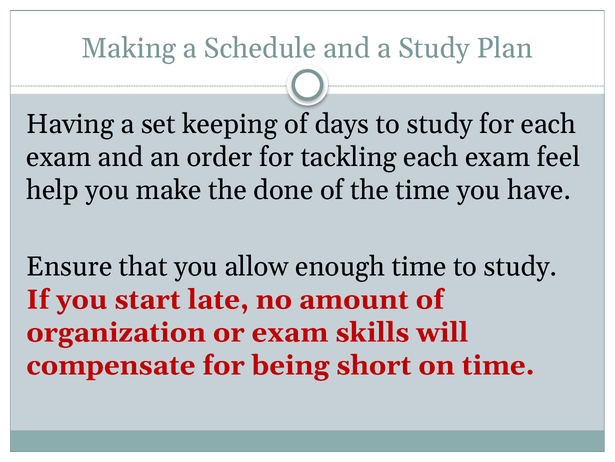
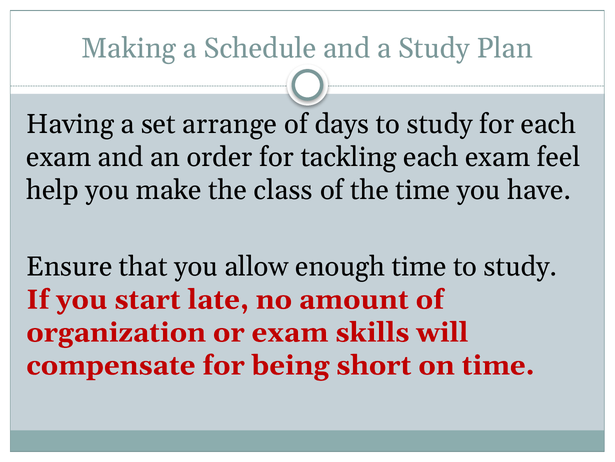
keeping: keeping -> arrange (230, 124)
done: done -> class (283, 190)
